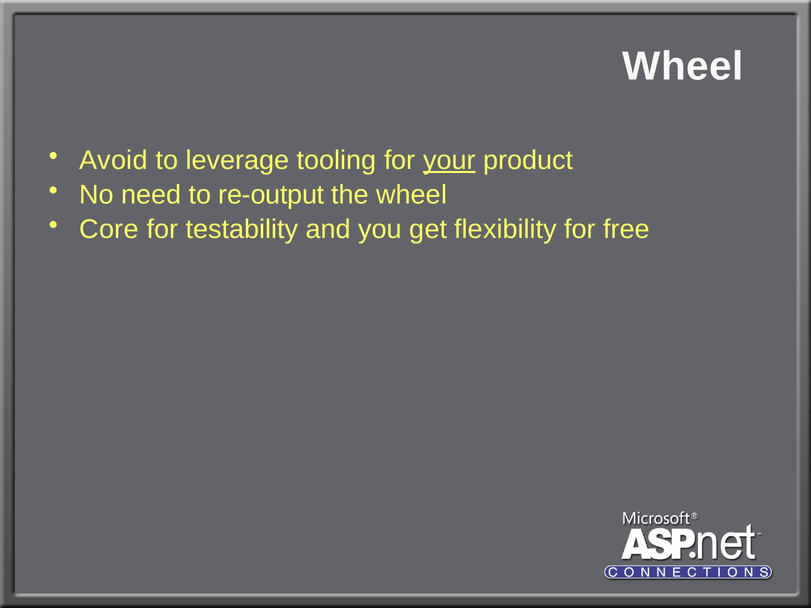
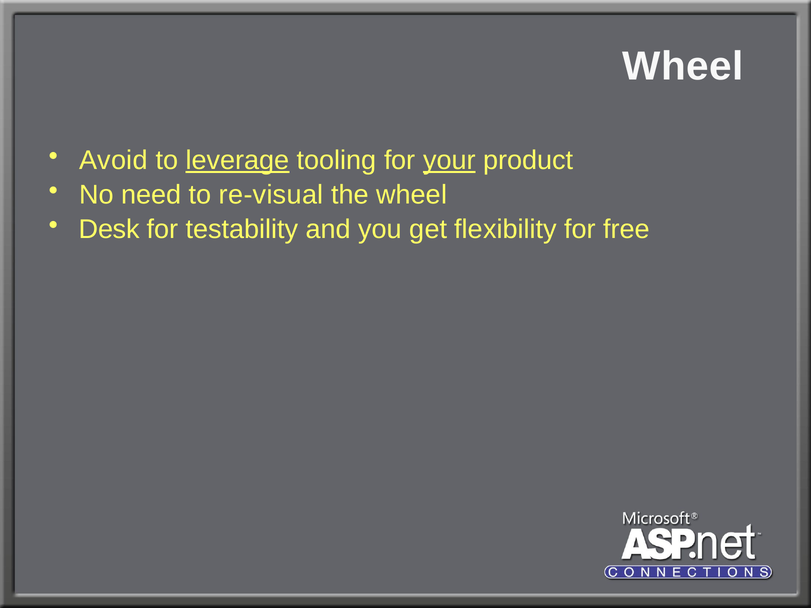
leverage underline: none -> present (237, 160)
re-output: re-output -> re-visual (271, 195)
Core: Core -> Desk (109, 230)
